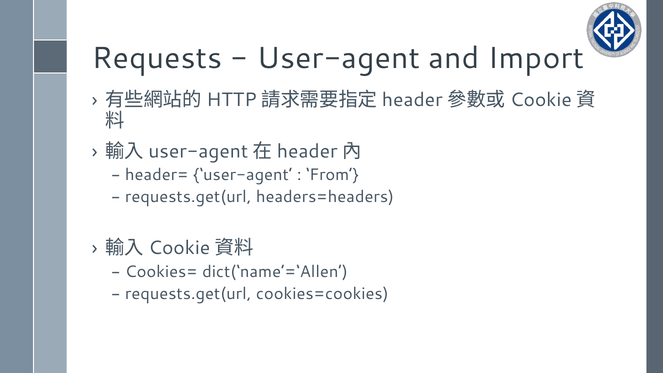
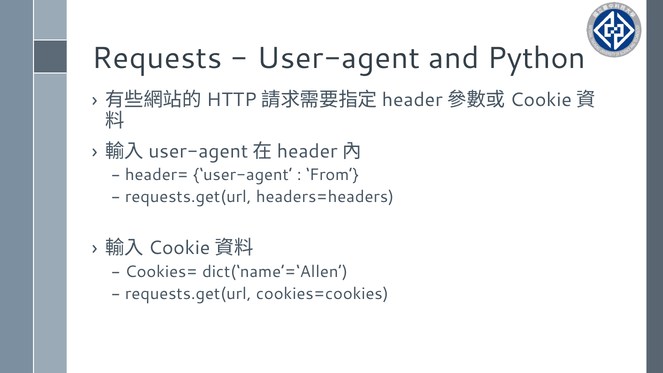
Import: Import -> Python (536, 58)
